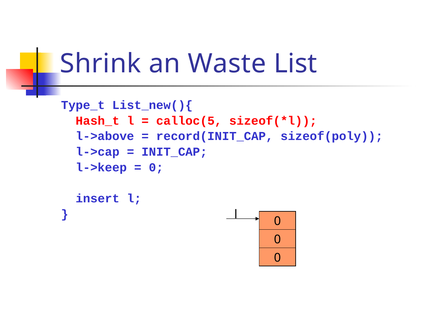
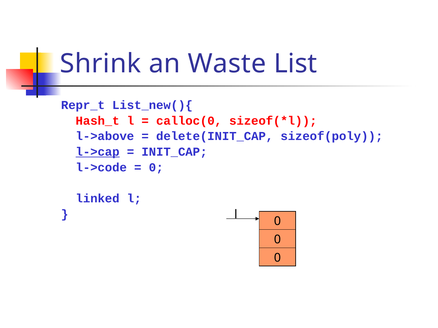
Type_t: Type_t -> Repr_t (83, 105)
calloc(5: calloc(5 -> calloc(0 (189, 121)
record(INIT_CAP: record(INIT_CAP -> delete(INIT_CAP (215, 136)
l->cap underline: none -> present (98, 152)
l->keep: l->keep -> l->code (101, 168)
insert: insert -> linked (98, 199)
